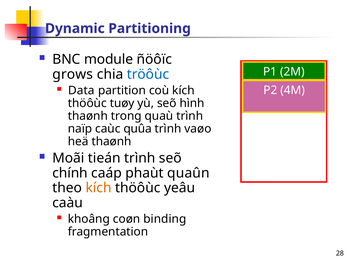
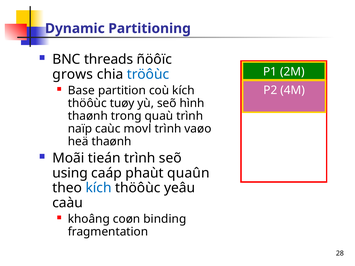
module: module -> threads (109, 59)
Data: Data -> Base (81, 91)
quûa: quûa -> movl (138, 129)
chính: chính -> using (70, 173)
kích colour: orange -> blue (99, 188)
